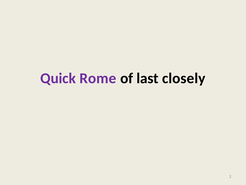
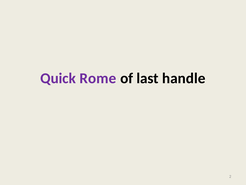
closely: closely -> handle (184, 78)
